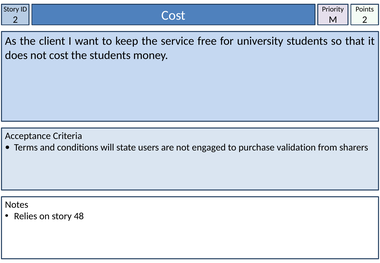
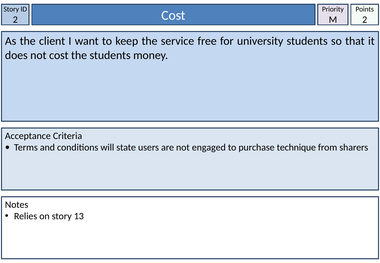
validation: validation -> technique (296, 148)
48: 48 -> 13 (79, 216)
